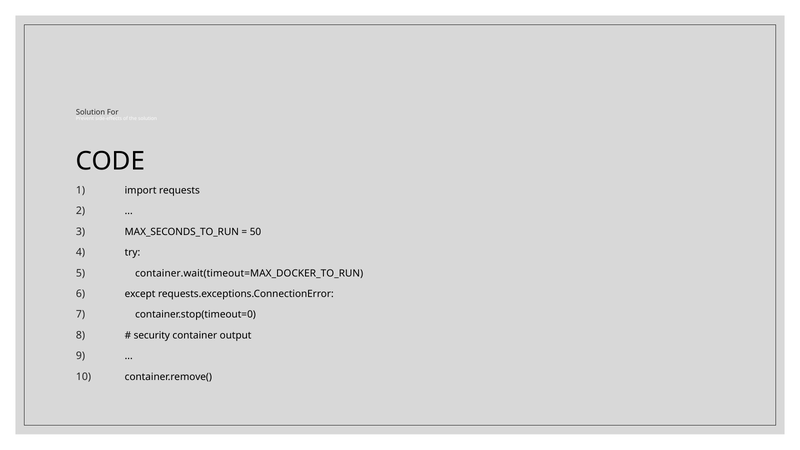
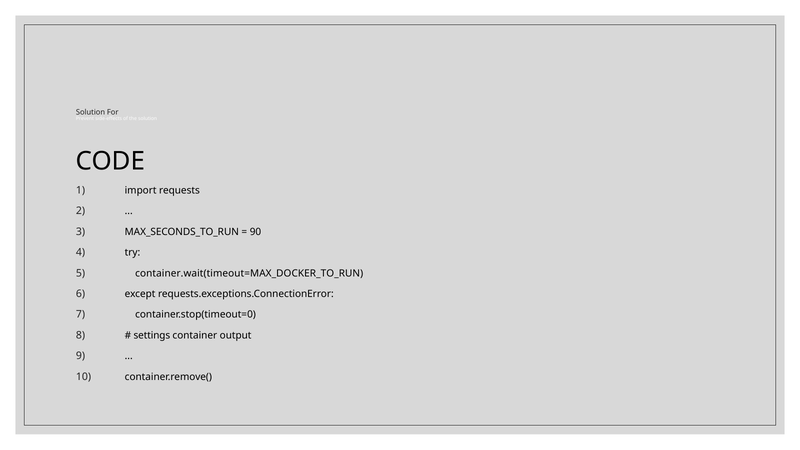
50: 50 -> 90 (255, 232)
security: security -> settings (152, 335)
